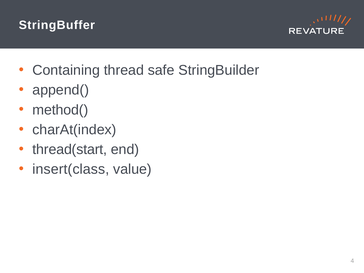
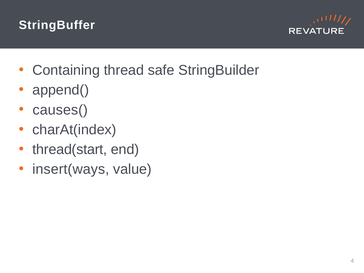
method(: method( -> causes( (60, 110)
insert(class: insert(class -> insert(ways (71, 169)
